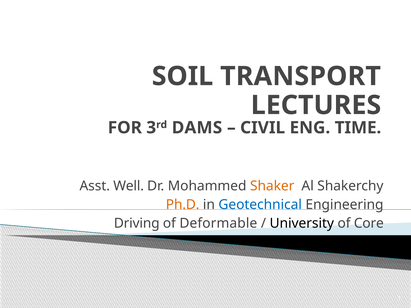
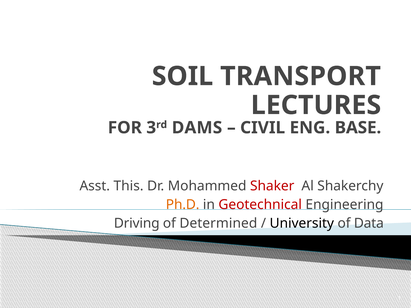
TIME: TIME -> BASE (358, 128)
Well: Well -> This (129, 186)
Shaker colour: orange -> red (272, 186)
Geotechnical colour: blue -> red (260, 205)
Deformable: Deformable -> Determined (218, 224)
Core: Core -> Data (369, 224)
